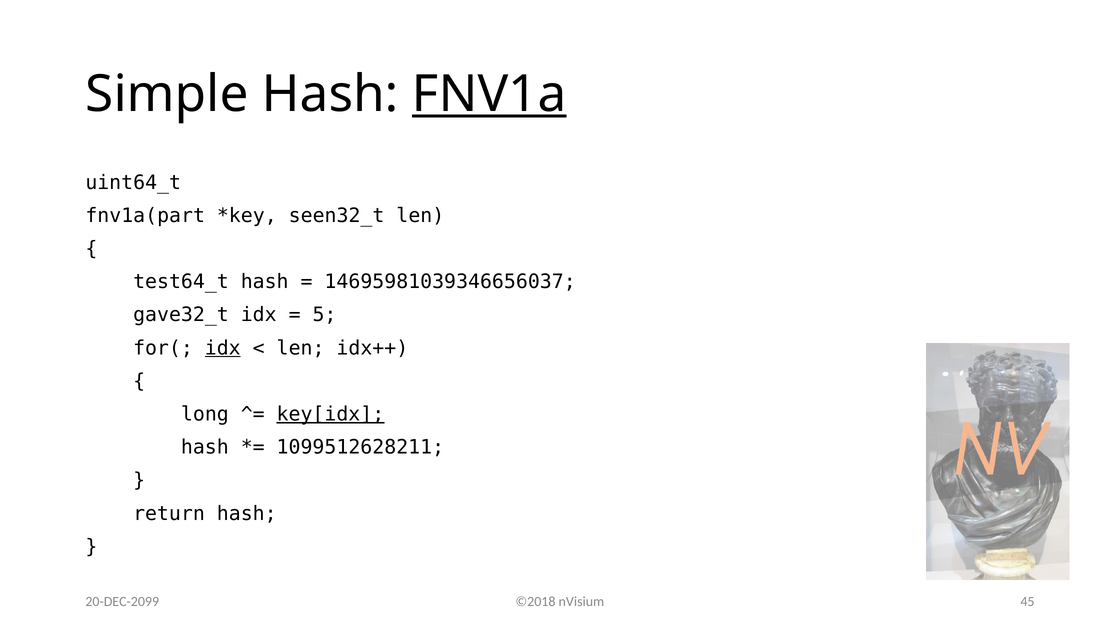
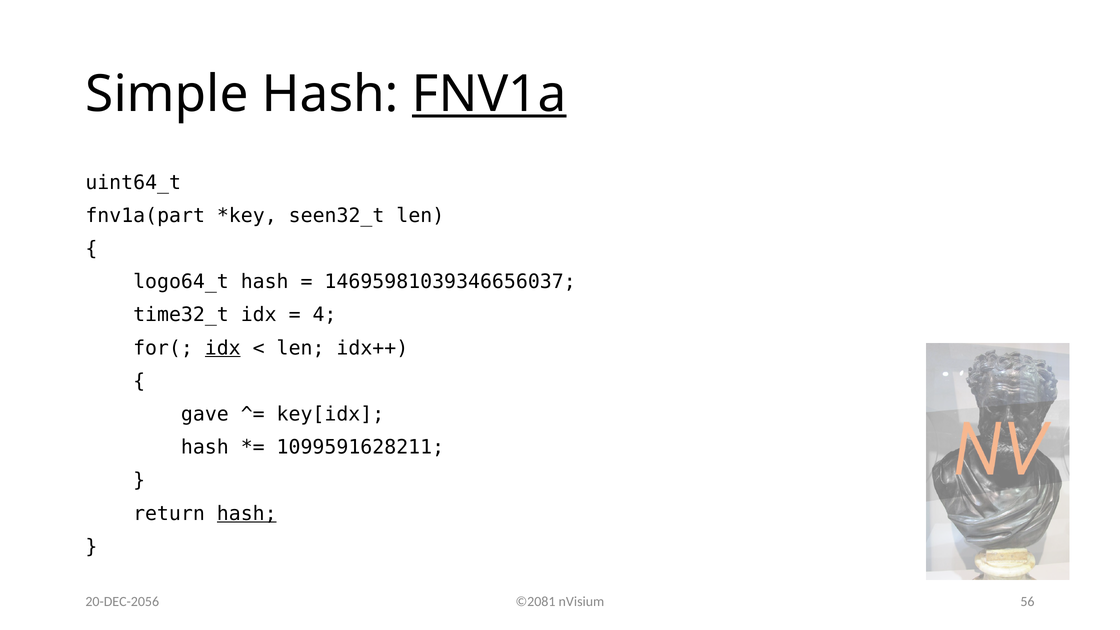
test64_t: test64_t -> logo64_t (181, 282)
gave32_t: gave32_t -> time32_t (181, 315)
5: 5 -> 4 (324, 315)
long: long -> gave (205, 414)
key[idx underline: present -> none (330, 414)
1099512628211: 1099512628211 -> 1099591628211 (360, 447)
hash underline: none -> present (247, 514)
©2018: ©2018 -> ©2081 (536, 602)
45: 45 -> 56 (1027, 602)
20-DEC-2099: 20-DEC-2099 -> 20-DEC-2056 (122, 602)
